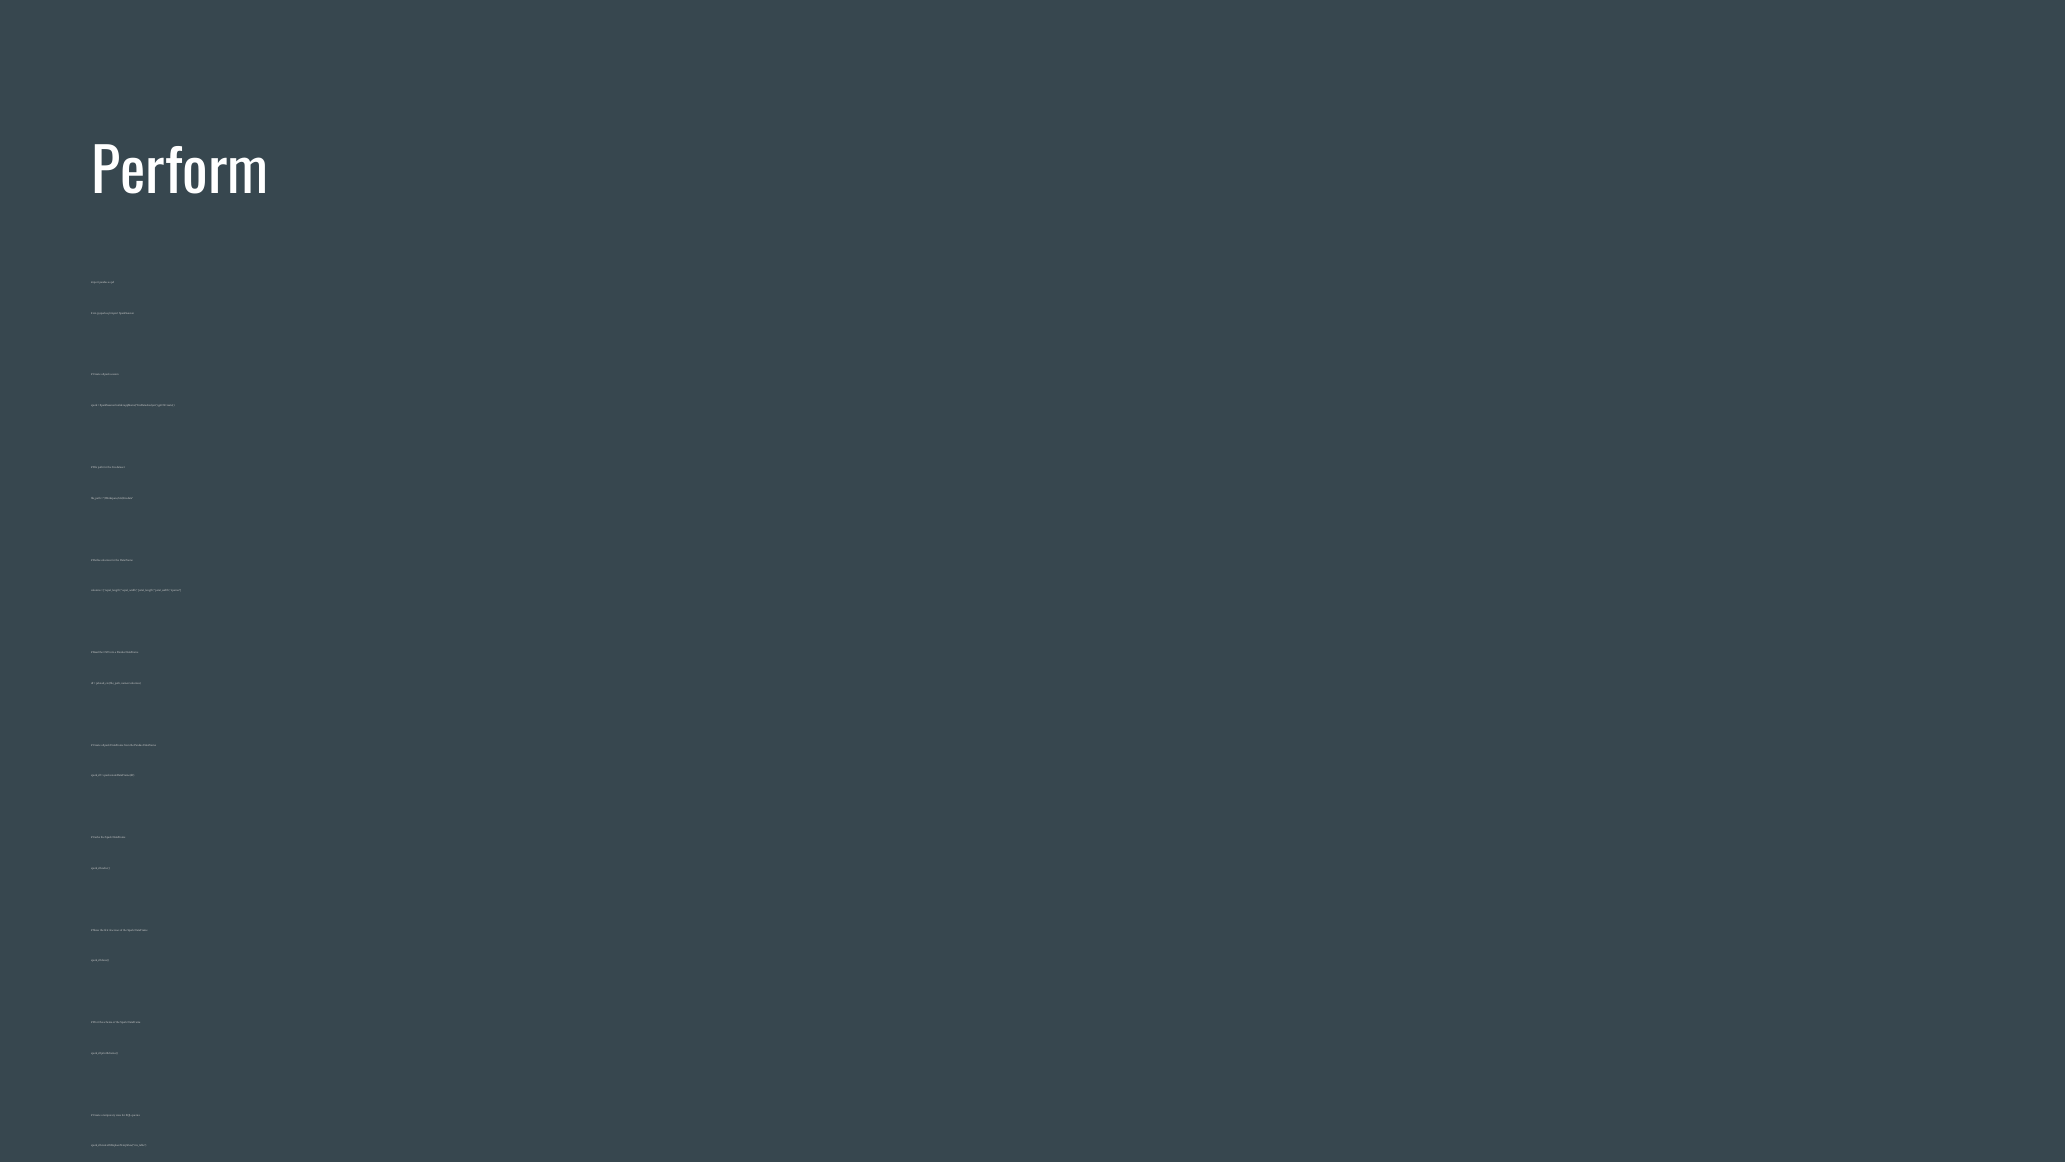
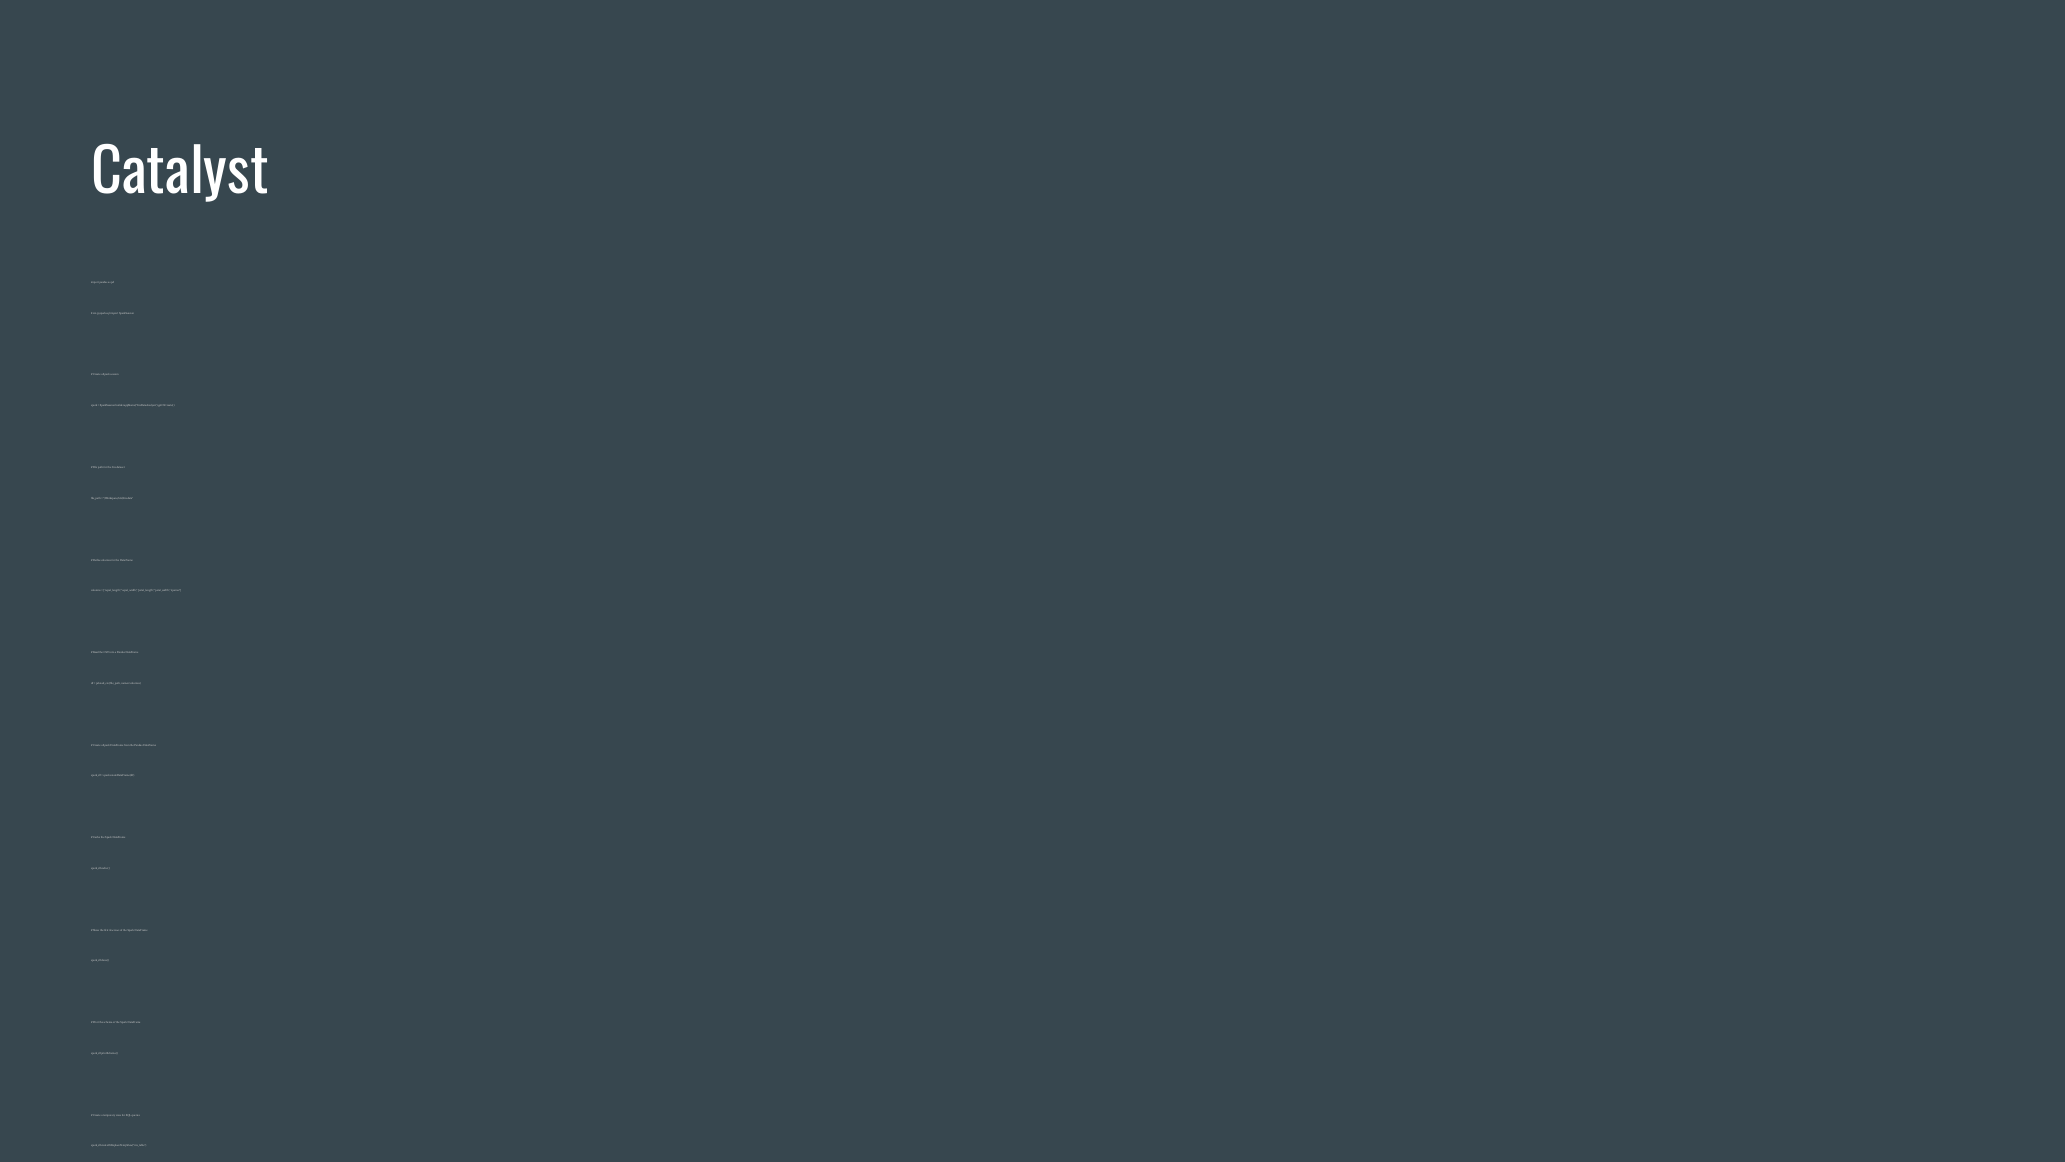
Perform: Perform -> Catalyst (180, 173)
